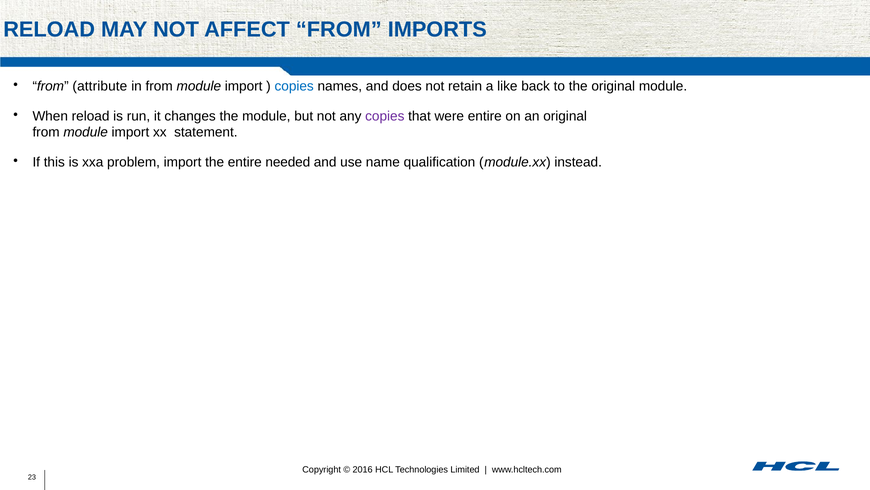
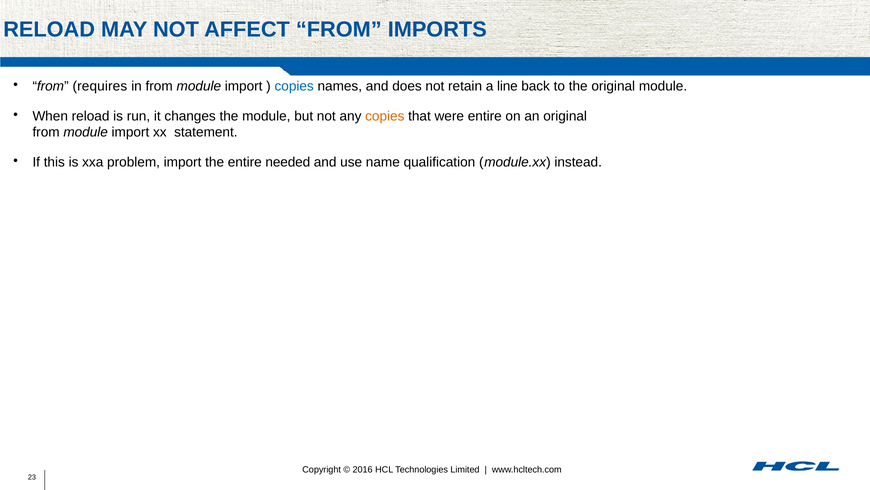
attribute: attribute -> requires (100, 86)
like: like -> line (507, 86)
copies colour: purple -> orange (385, 116)
